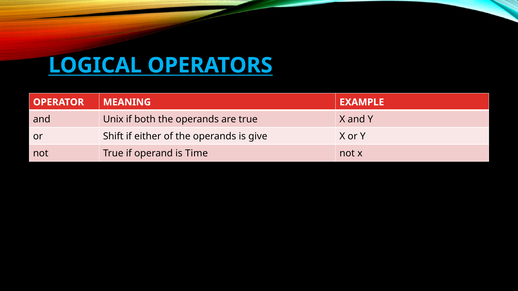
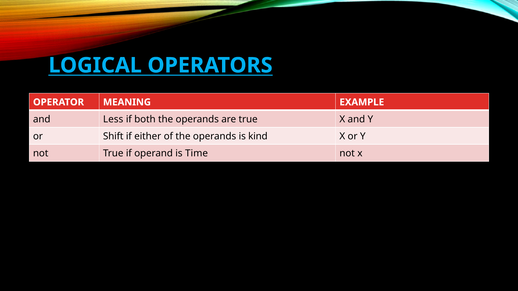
Unix: Unix -> Less (113, 119)
give: give -> kind (258, 137)
